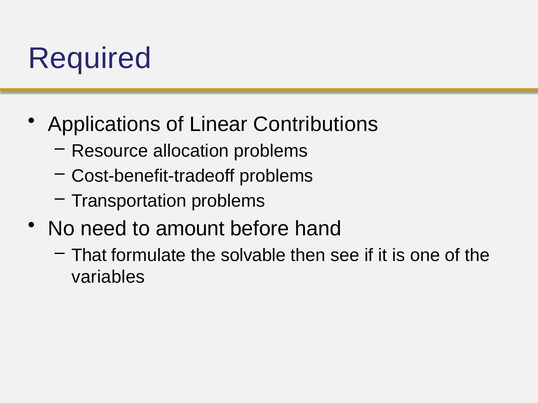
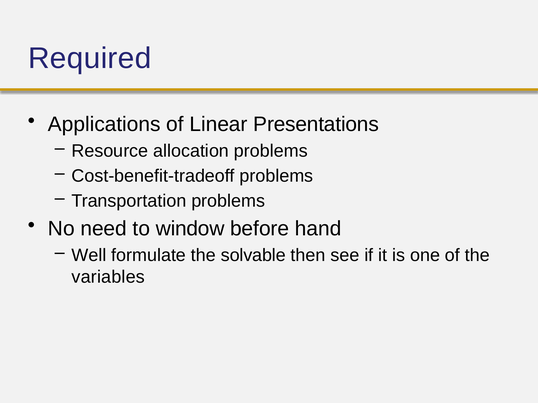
Contributions: Contributions -> Presentations (316, 124)
amount: amount -> window (190, 229)
That: That -> Well (89, 256)
